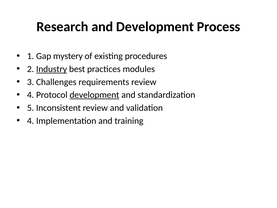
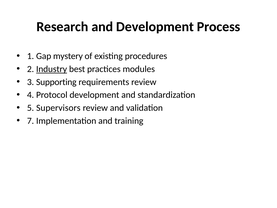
Challenges: Challenges -> Supporting (56, 82)
development underline: present -> none (94, 95)
Inconsistent: Inconsistent -> Supervisors (58, 108)
4: 4 -> 7 (31, 121)
